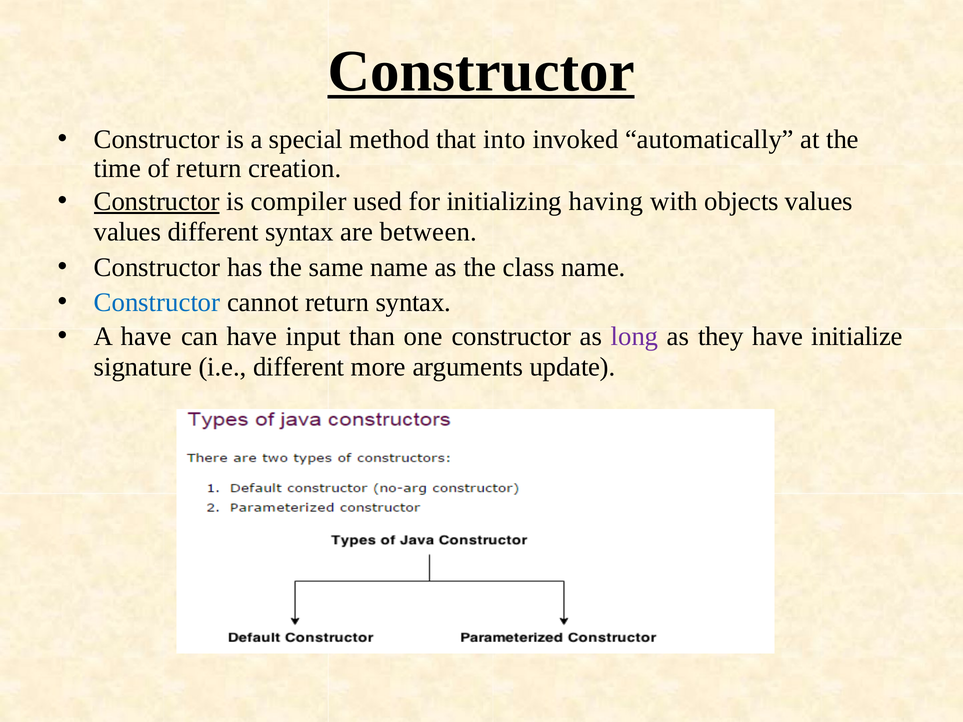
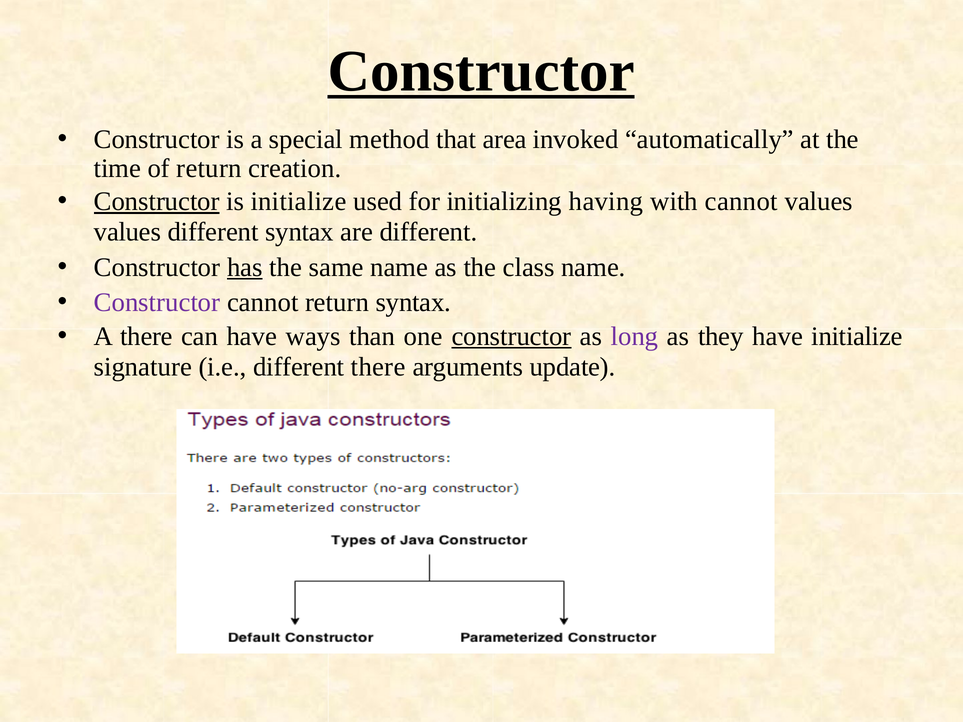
into: into -> area (505, 139)
is compiler: compiler -> initialize (298, 202)
with objects: objects -> cannot (741, 202)
are between: between -> different (428, 232)
has underline: none -> present (245, 267)
Constructor colour: blue -> purple (157, 303)
A have: have -> there (146, 336)
input: input -> ways (313, 336)
constructor underline: none -> present (511, 336)
different more: more -> there (378, 367)
